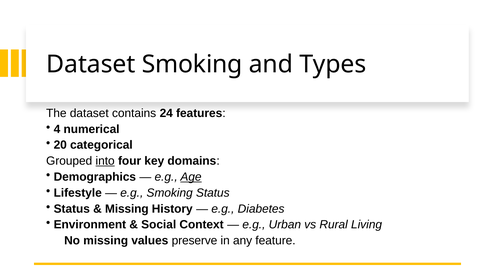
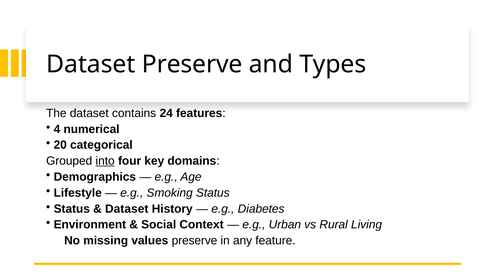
Dataset Smoking: Smoking -> Preserve (192, 64)
Age underline: present -> none (191, 177)
Missing: Missing -> Dataset (127, 208)
